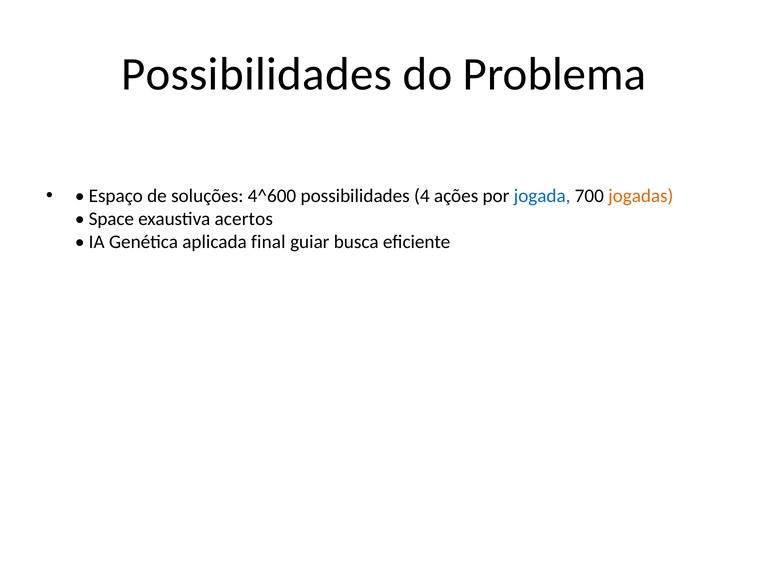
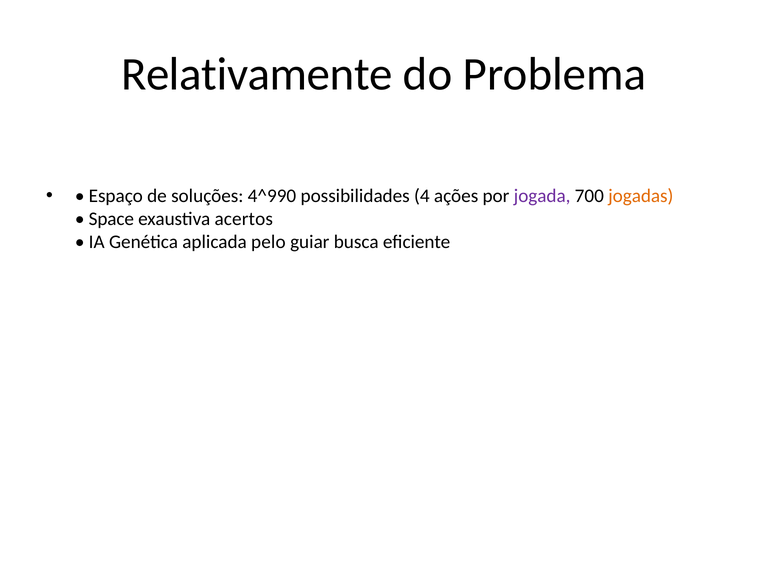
Possibilidades: Possibilidades -> Relativamente (257, 74)
4^600: 4^600 -> 4^990 (272, 196)
jogada colour: blue -> purple (542, 196)
final: final -> pelo (268, 242)
